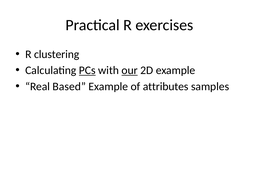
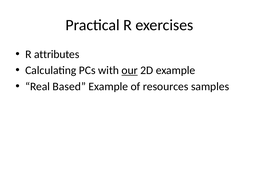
clustering: clustering -> attributes (57, 54)
PCs underline: present -> none (87, 70)
attributes: attributes -> resources (166, 87)
